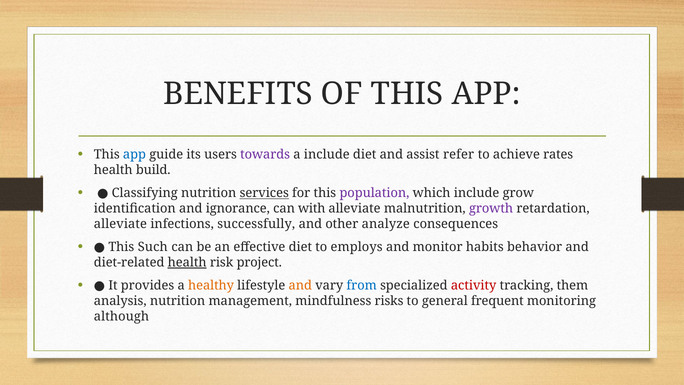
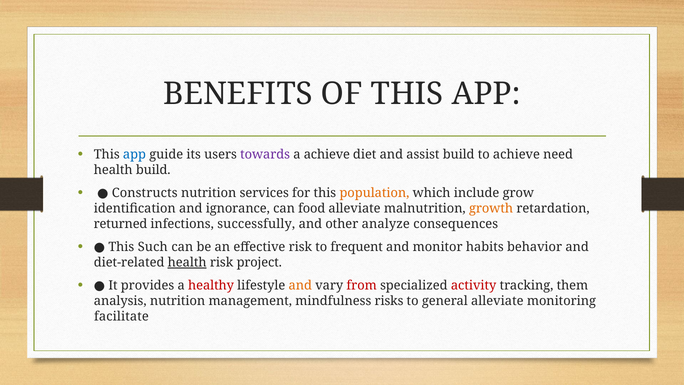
a include: include -> achieve (327, 155)
assist refer: refer -> build (459, 155)
rates: rates -> need (558, 155)
Classifying: Classifying -> Constructs (145, 193)
services underline: present -> none (264, 193)
population colour: purple -> orange (374, 193)
with: with -> food (312, 208)
growth colour: purple -> orange (491, 208)
alleviate: alleviate -> returned (121, 224)
effective diet: diet -> risk (300, 247)
employs: employs -> frequent (357, 247)
healthy colour: orange -> red (211, 285)
from colour: blue -> red (362, 285)
general frequent: frequent -> alleviate (497, 301)
although: although -> facilitate (121, 316)
